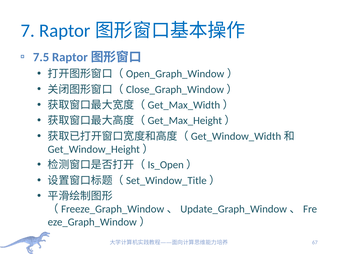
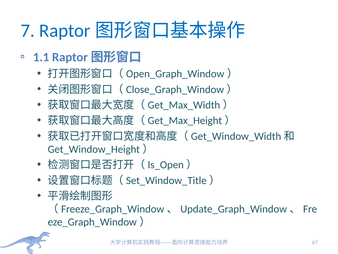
7.5: 7.5 -> 1.1 (41, 57)
